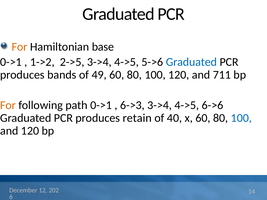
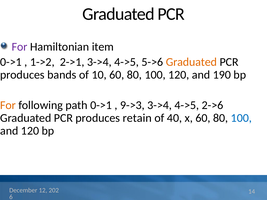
For colour: orange -> purple (20, 47)
base: base -> item (103, 47)
2->5: 2->5 -> 2->1 (72, 62)
Graduated colour: blue -> orange (191, 62)
49: 49 -> 10 (99, 75)
711: 711 -> 190 (222, 75)
6->3: 6->3 -> 9->3 (132, 105)
6->6: 6->6 -> 2->6 (213, 105)
